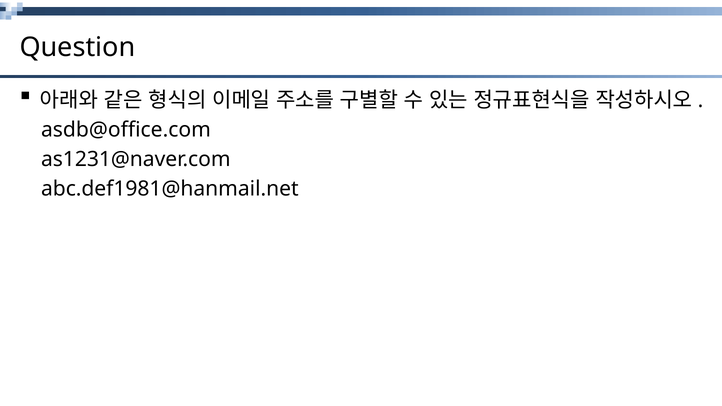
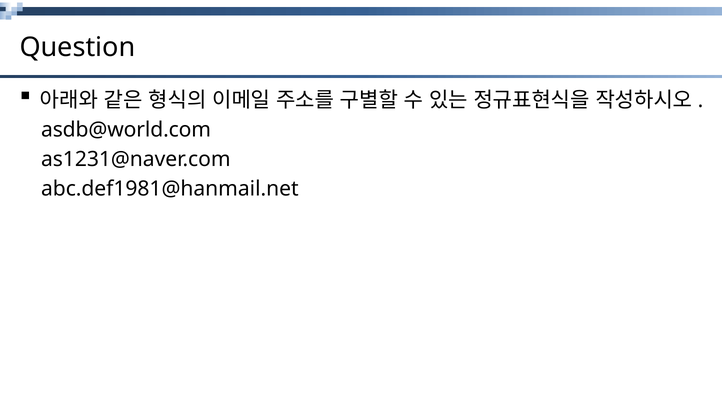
asdb@office.com: asdb@office.com -> asdb@world.com (126, 130)
